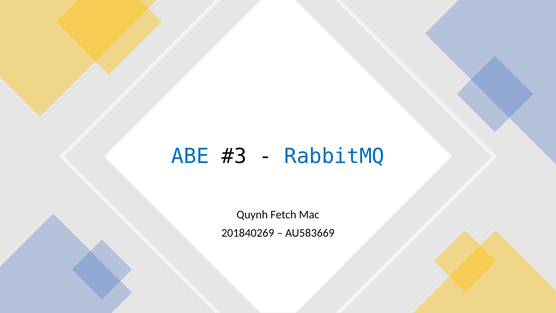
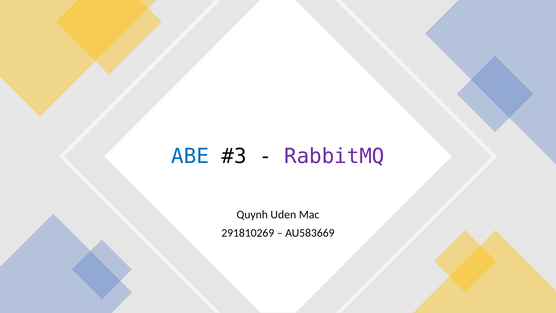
RabbitMQ colour: blue -> purple (334, 156)
Fetch: Fetch -> Uden (283, 214)
201840269: 201840269 -> 291810269 (248, 233)
